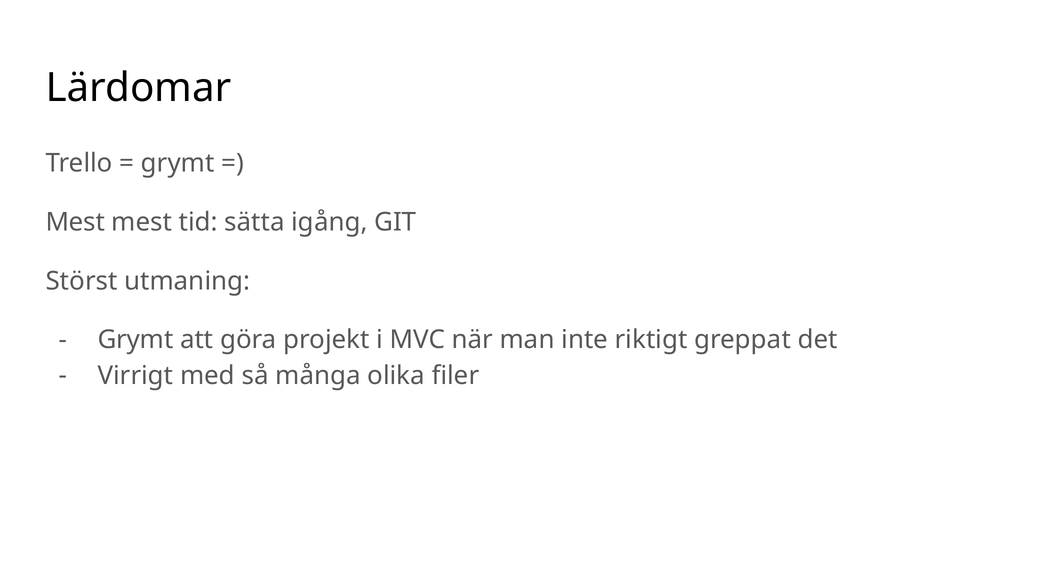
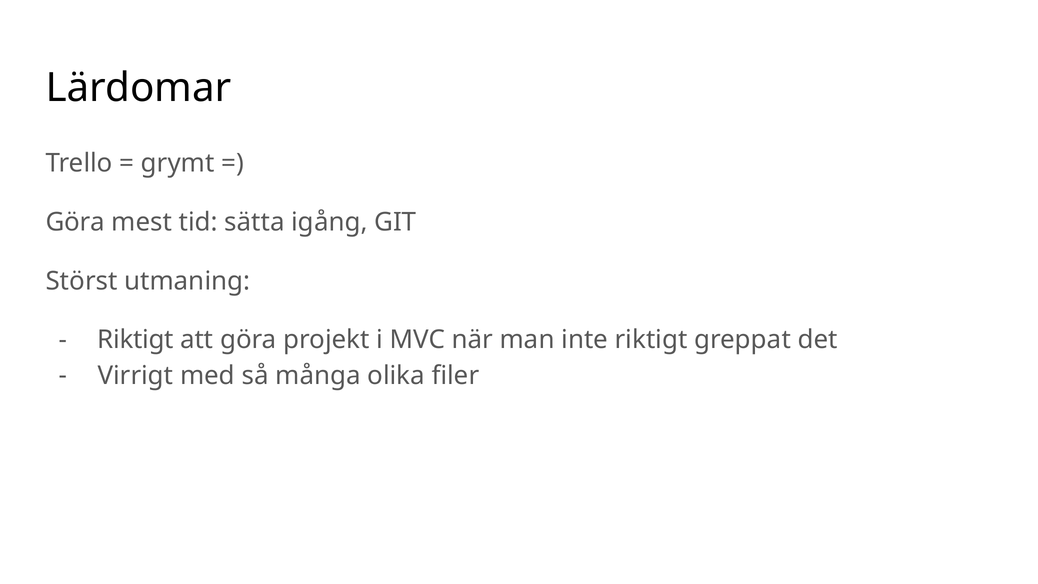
Mest: Mest -> Göra (75, 222)
Grymt: Grymt -> Riktigt (136, 340)
